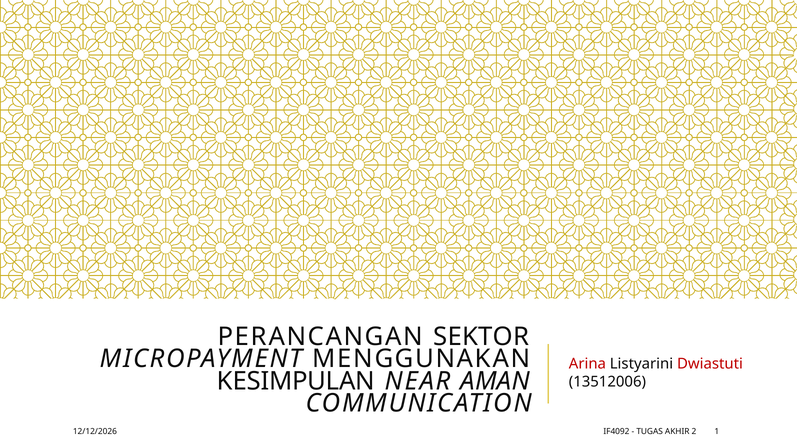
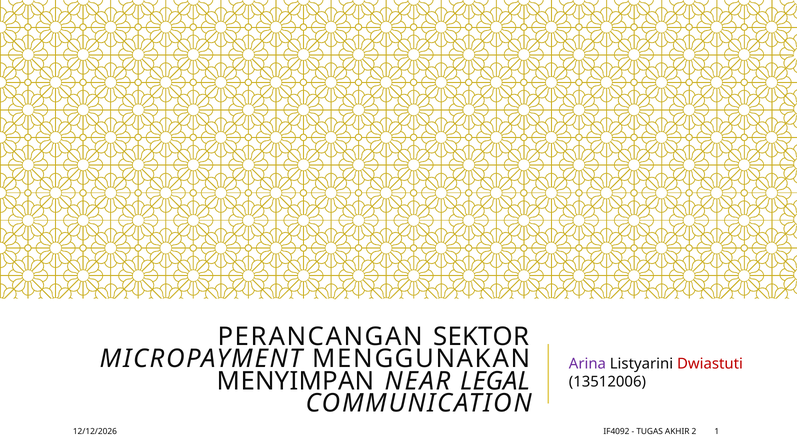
Arina colour: red -> purple (587, 364)
KESIMPULAN: KESIMPULAN -> MENYIMPAN (296, 381)
AMAN: AMAN -> LEGAL (495, 381)
